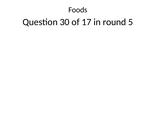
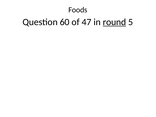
30: 30 -> 60 (65, 22)
17: 17 -> 47 (87, 22)
round underline: none -> present (114, 22)
